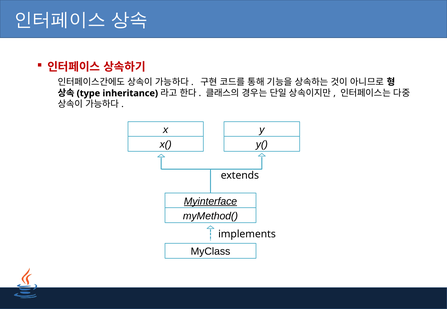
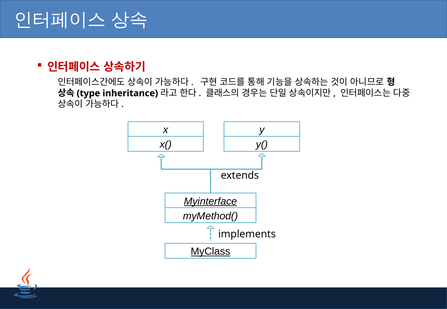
MyClass underline: none -> present (210, 252)
